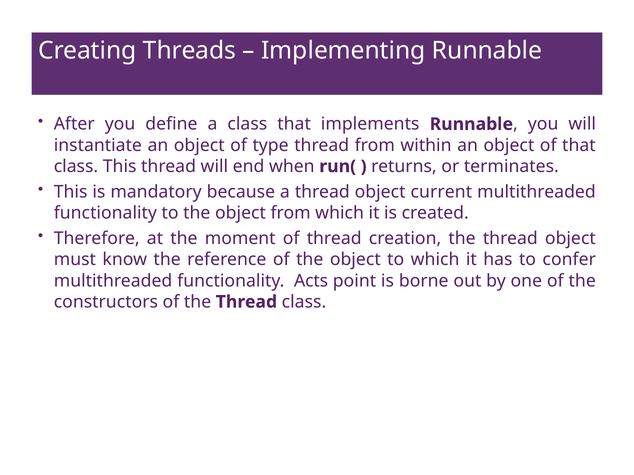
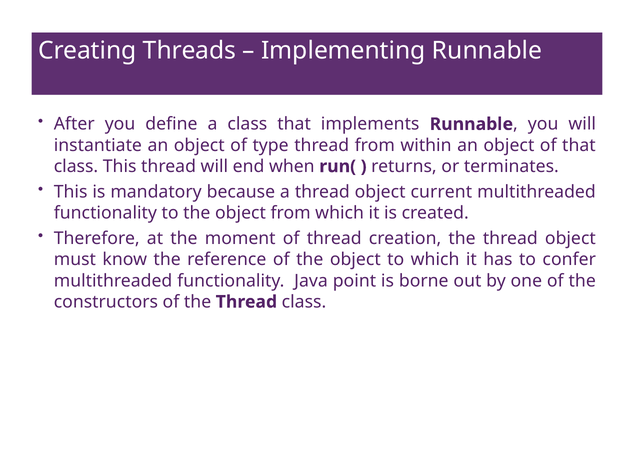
Acts: Acts -> Java (311, 281)
